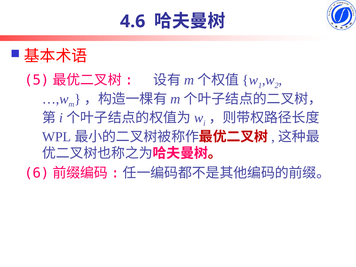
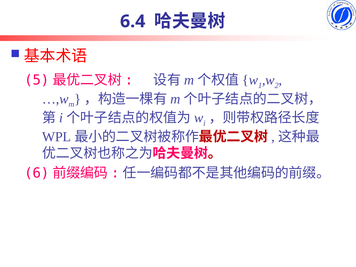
4.6: 4.6 -> 6.4 (133, 21)
